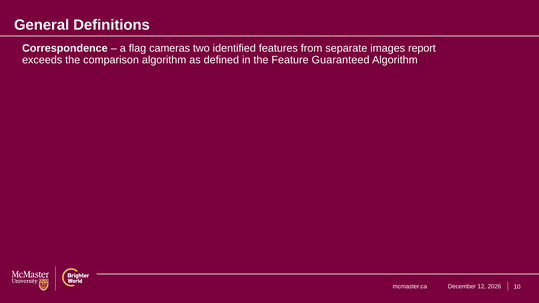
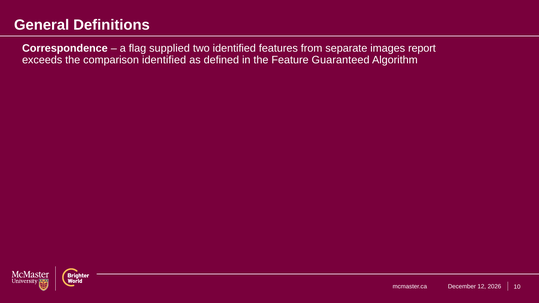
cameras: cameras -> supplied (170, 48)
comparison algorithm: algorithm -> identified (164, 60)
